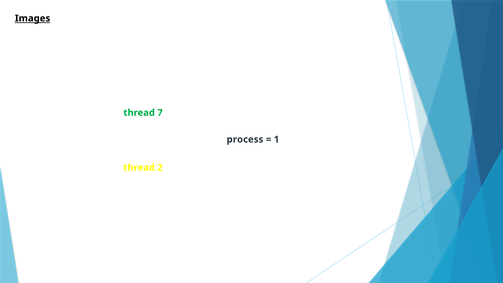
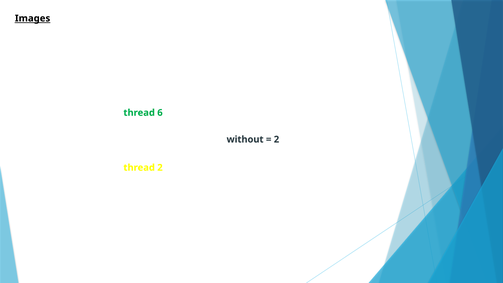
7: 7 -> 6 (160, 113)
process: process -> without (245, 139)
1: 1 -> 2 (276, 139)
